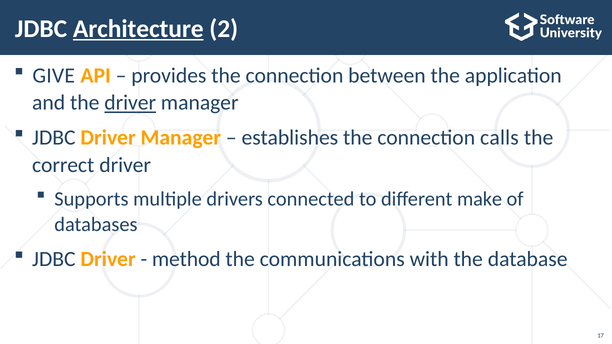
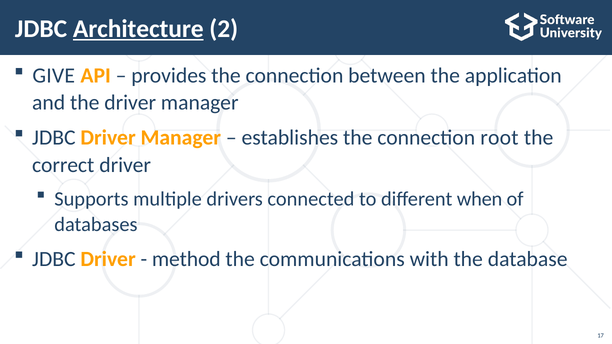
driver underline: present -> none (130, 103)
calls: calls -> root (499, 138)
make: make -> when (480, 199)
